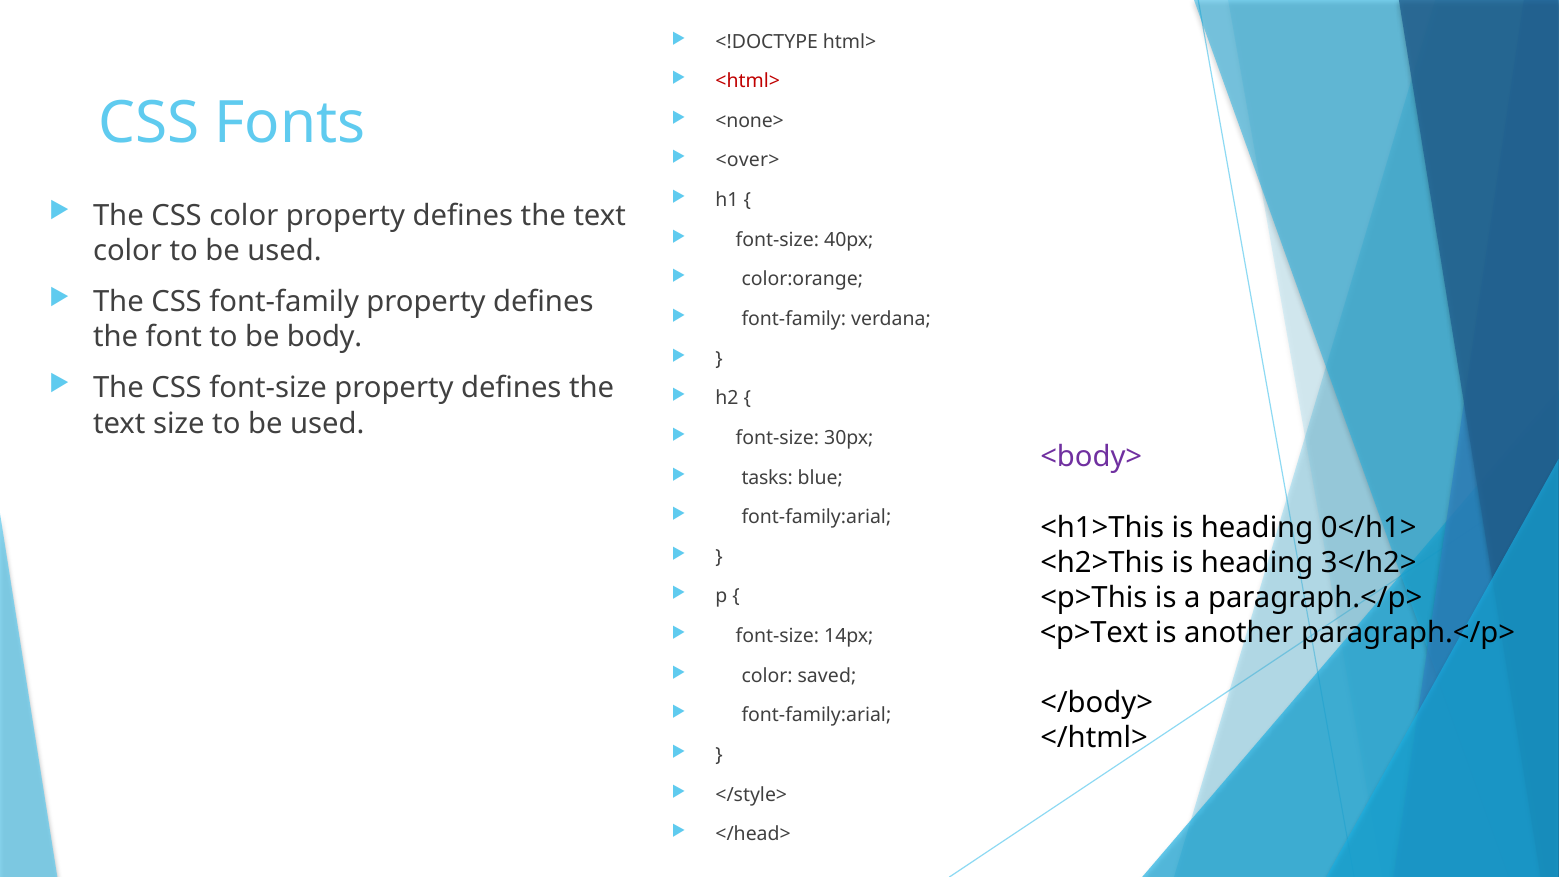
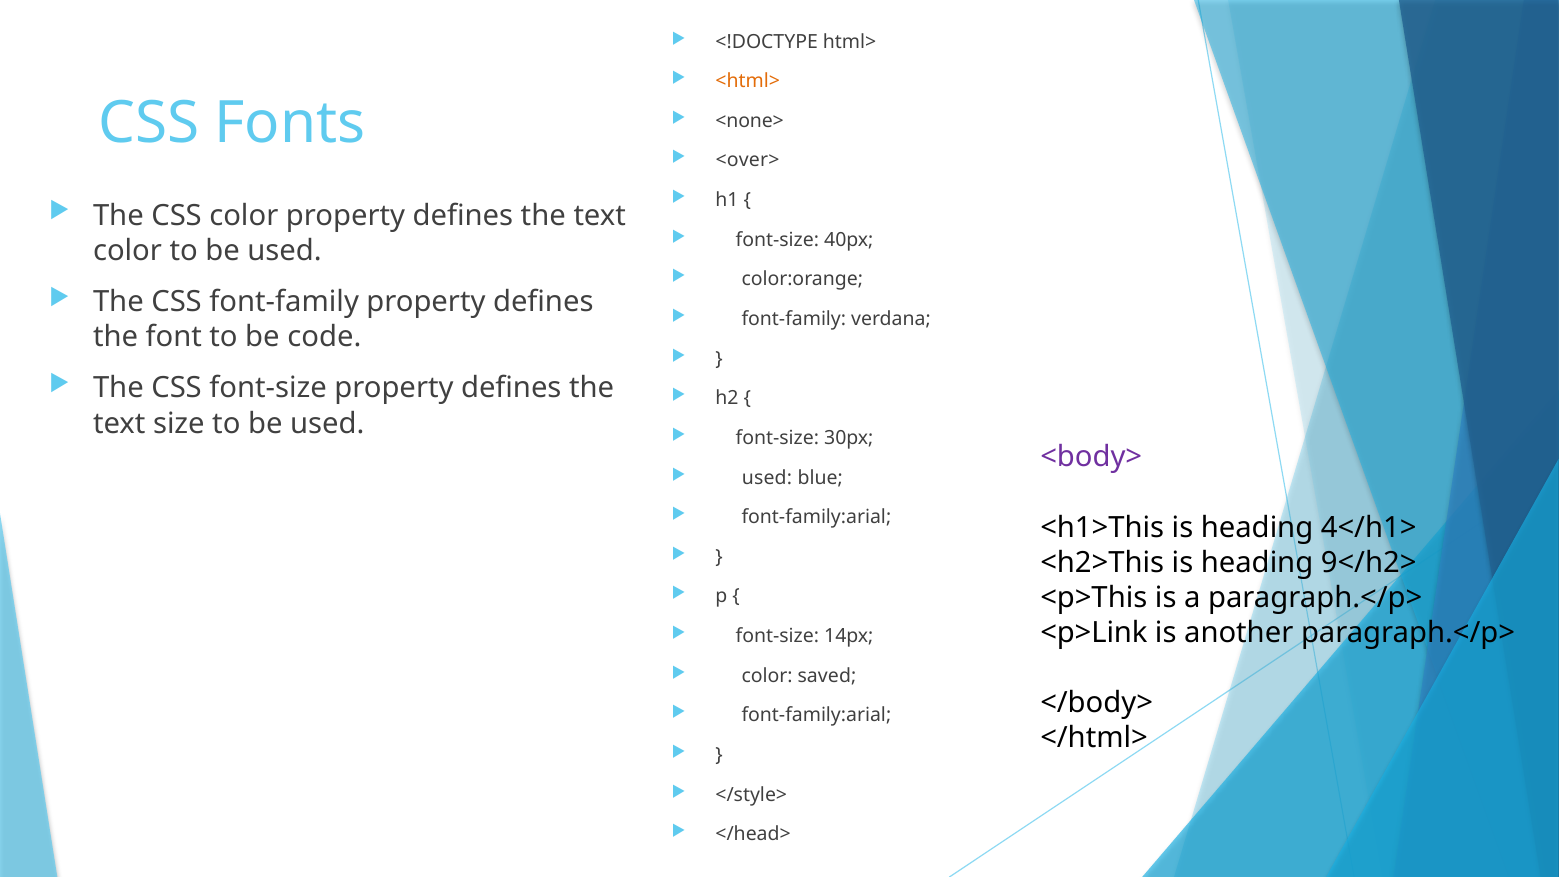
<html> colour: red -> orange (748, 81)
body: body -> code (324, 337)
tasks: tasks -> used (767, 478)
0</h1>: 0</h1> -> 4</h1> (1369, 527)
3</h2>: 3</h2> -> 9</h2> (1369, 562)
<p>Text: <p>Text -> <p>Link (1094, 633)
